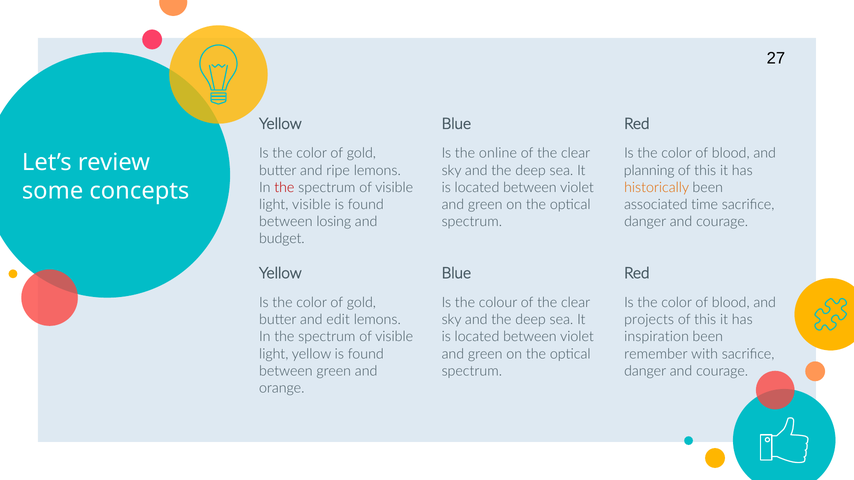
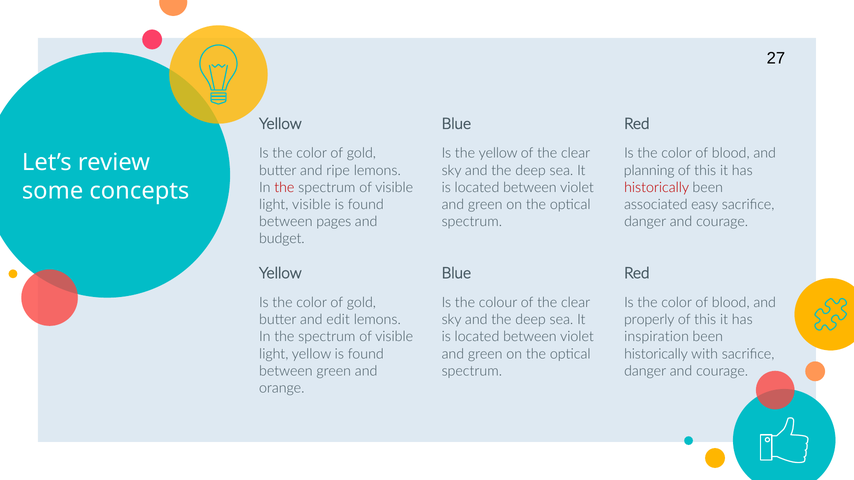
the online: online -> yellow (498, 153)
historically colour: orange -> red (657, 188)
time: time -> easy (705, 205)
losing: losing -> pages (334, 222)
projects: projects -> properly (649, 320)
remember: remember -> historically (656, 354)
